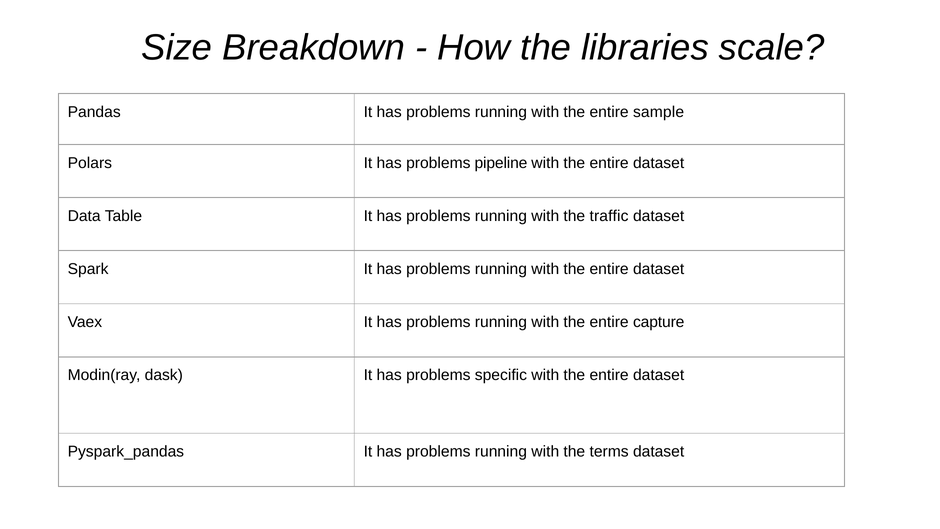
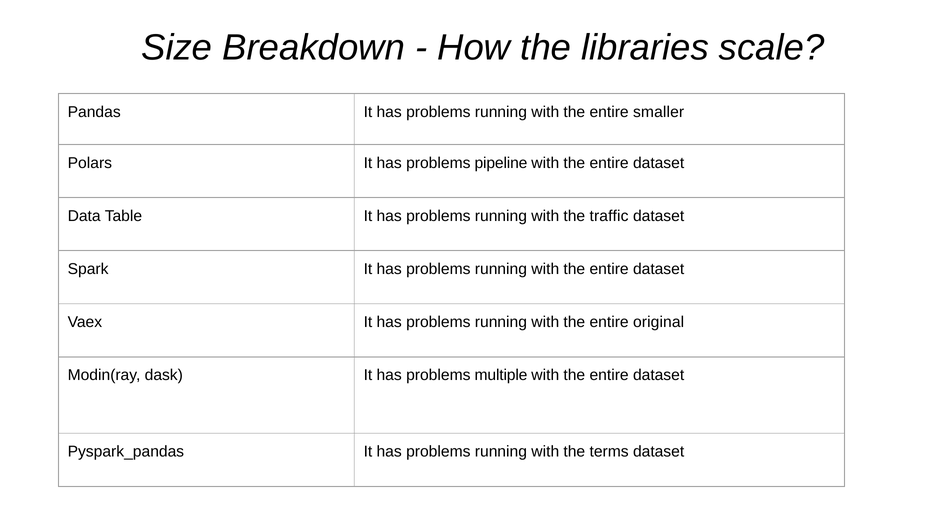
sample: sample -> smaller (659, 112)
capture: capture -> original (659, 322)
specific: specific -> multiple (501, 375)
